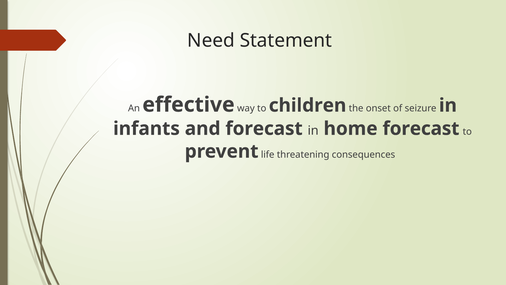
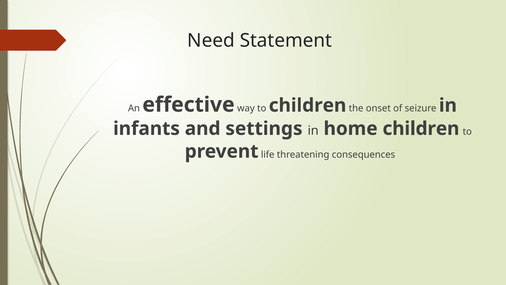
and forecast: forecast -> settings (264, 128)
home forecast: forecast -> children (421, 128)
